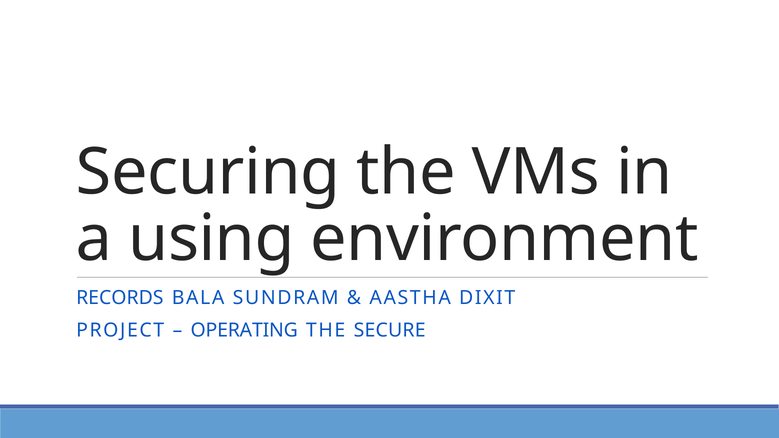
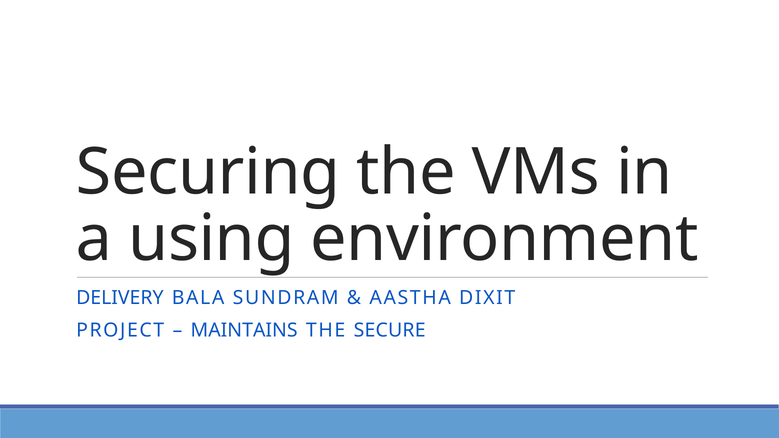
RECORDS: RECORDS -> DELIVERY (120, 298)
OPERATING: OPERATING -> MAINTAINS (244, 330)
